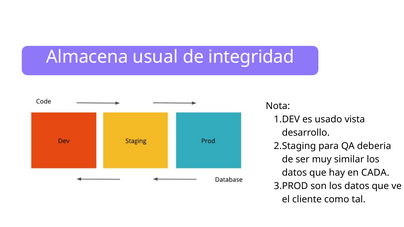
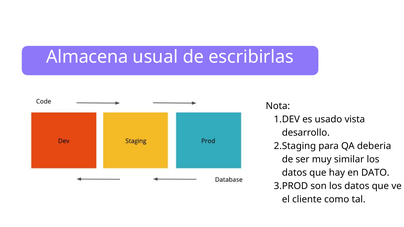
integridad: integridad -> escribirlas (251, 57)
CADA: CADA -> DATO (375, 173)
